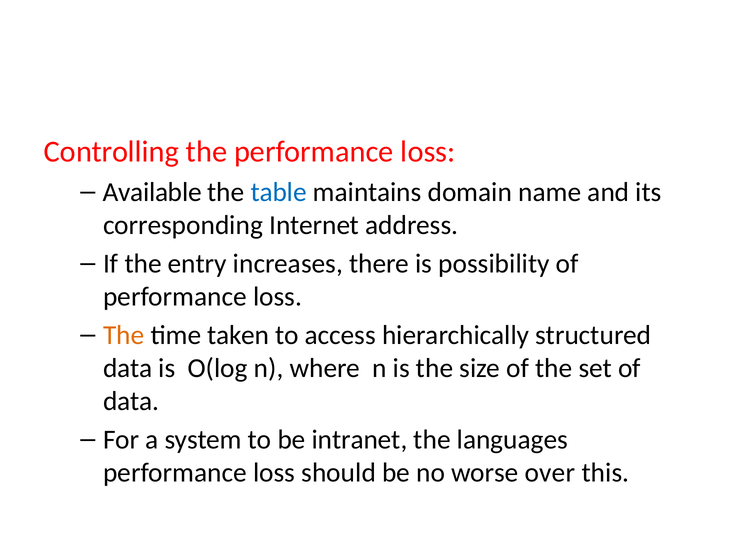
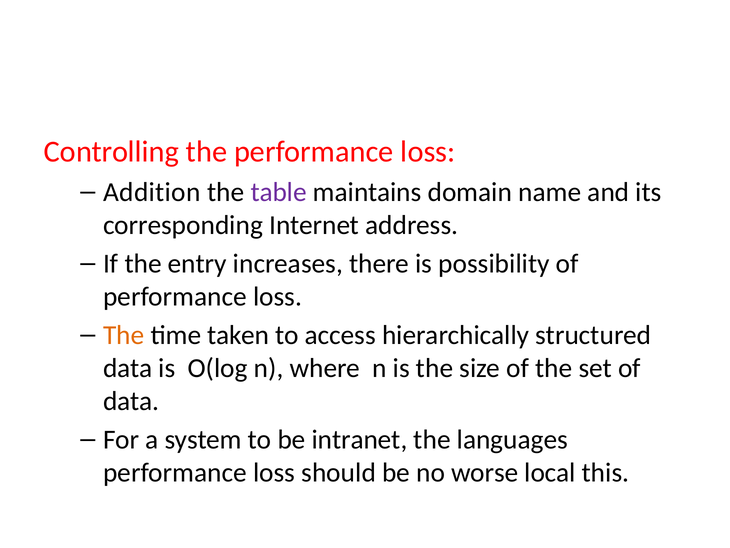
Available: Available -> Addition (152, 192)
table colour: blue -> purple (279, 192)
over: over -> local (550, 472)
